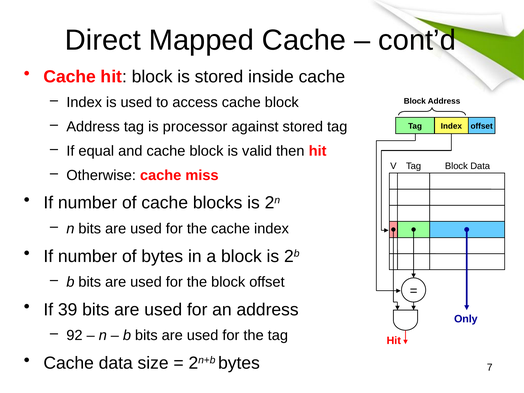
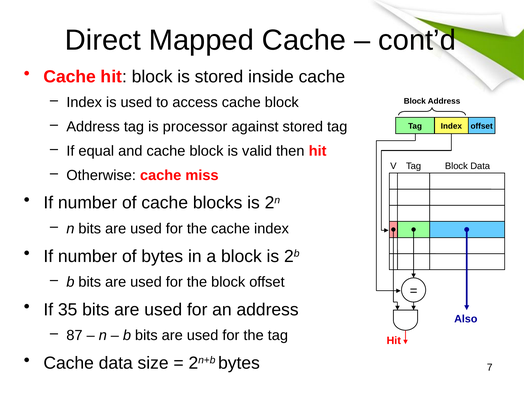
39: 39 -> 35 (68, 310)
Only: Only -> Also (466, 319)
92: 92 -> 87 (74, 336)
